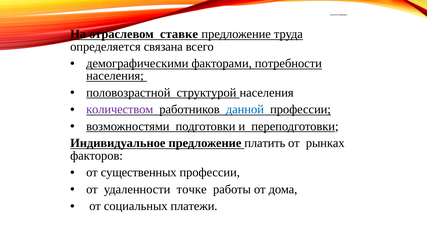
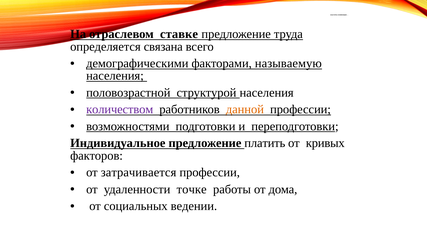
потребности: потребности -> называемую (288, 63)
данной colour: blue -> orange (245, 110)
рынках: рынках -> кривых (325, 143)
существенных: существенных -> затрачивается (139, 173)
платежи: платежи -> ведении (194, 206)
